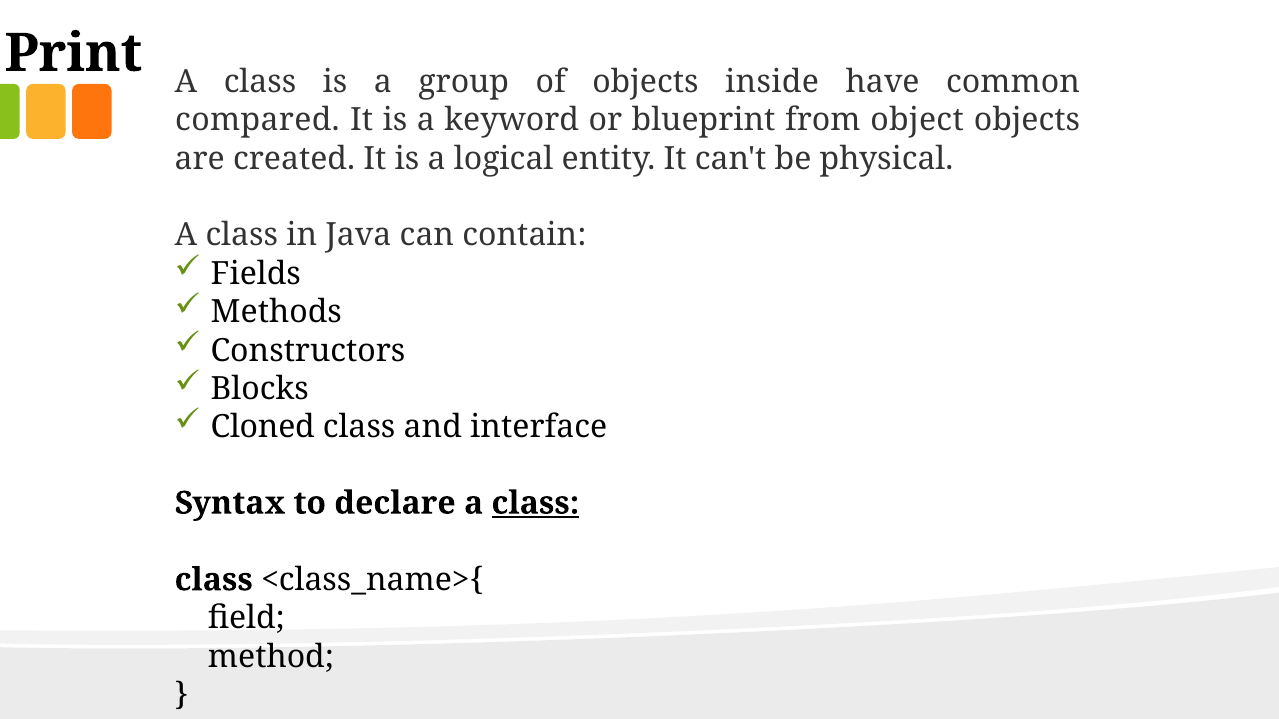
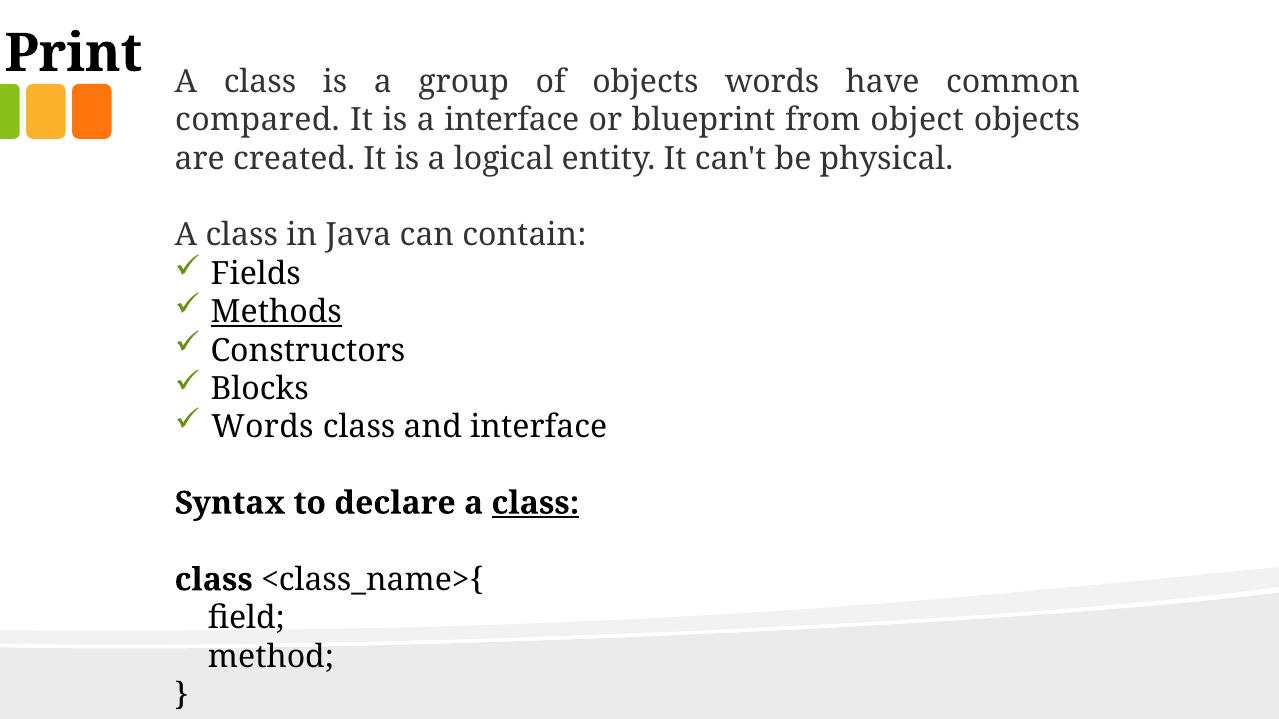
objects inside: inside -> words (772, 82)
a keyword: keyword -> interface (512, 120)
Methods underline: none -> present (276, 312)
Cloned: Cloned -> Words (262, 428)
